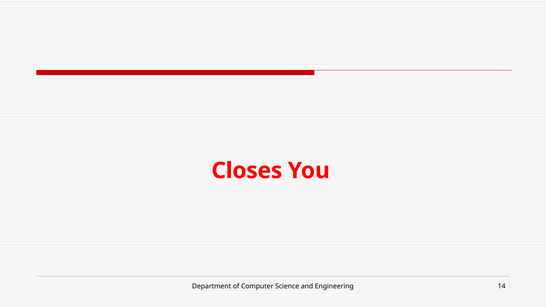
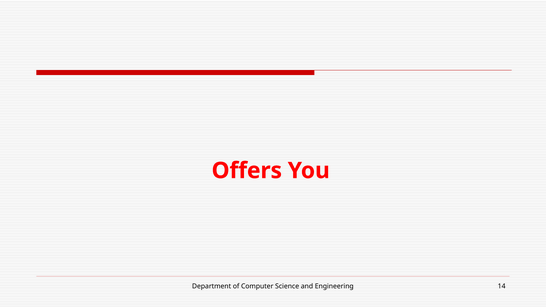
Closes: Closes -> Offers (247, 171)
